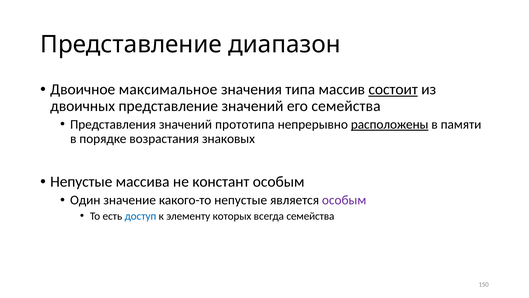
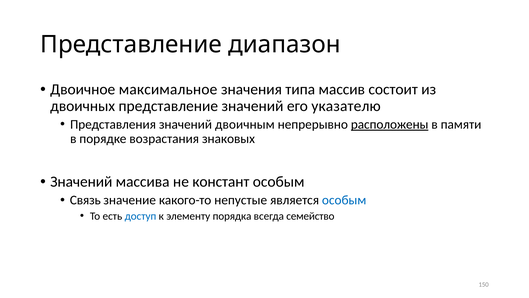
состоит underline: present -> none (393, 89)
его семейства: семейства -> указателю (346, 106)
прототипа: прототипа -> двоичным (245, 124)
Непустые: Непустые -> Значений (81, 182)
Один: Один -> Связь (85, 200)
особым colour: purple -> blue (344, 200)
которых: которых -> порядка (232, 216)
всегда семейства: семейства -> семейство (310, 216)
